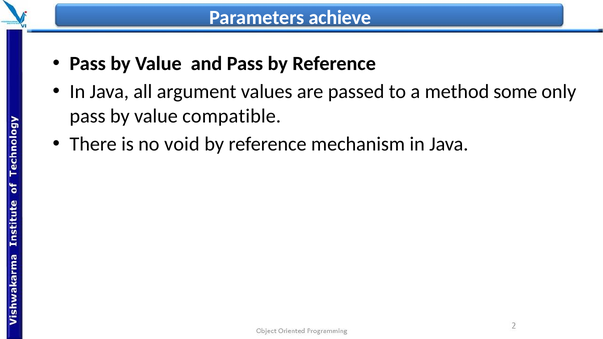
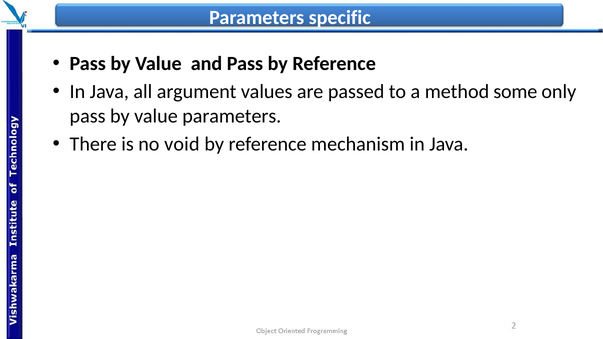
achieve: achieve -> specific (340, 18)
value compatible: compatible -> parameters (232, 116)
